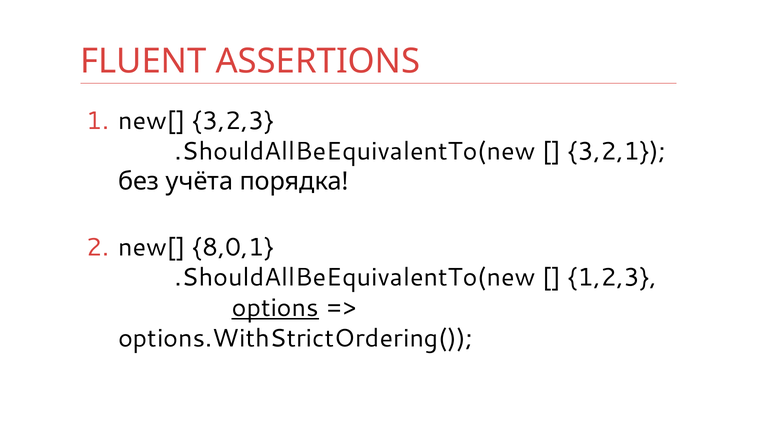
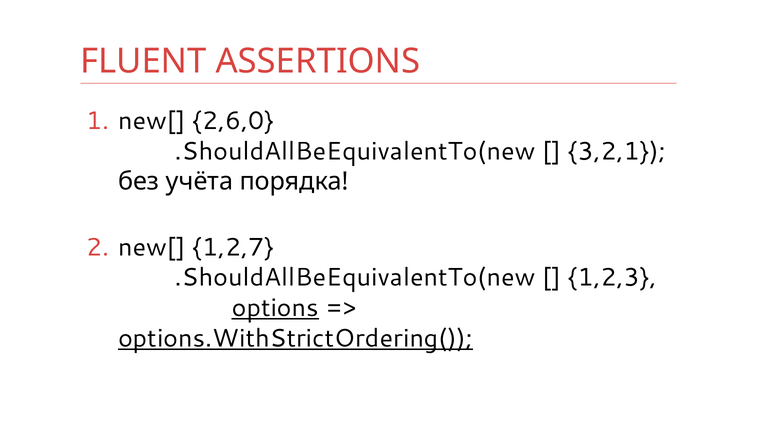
3,2,3: 3,2,3 -> 2,6,0 (233, 121)
8,0,1: 8,0,1 -> 1,2,7 (233, 247)
options.WithStrictOrdering( underline: none -> present (295, 338)
